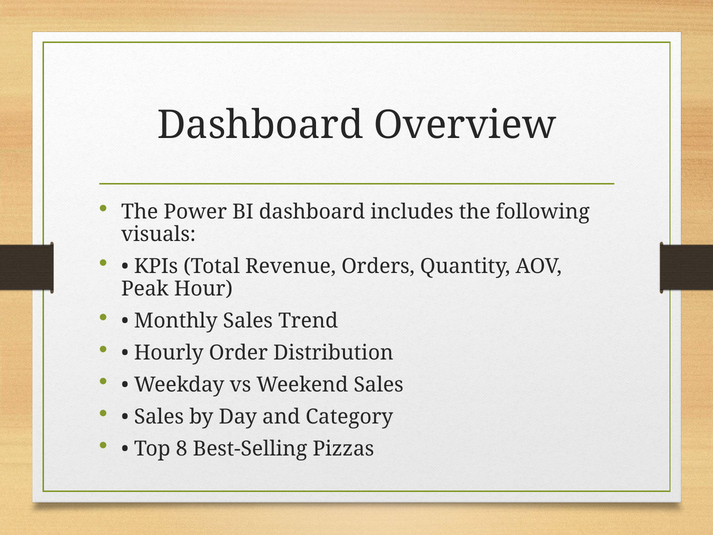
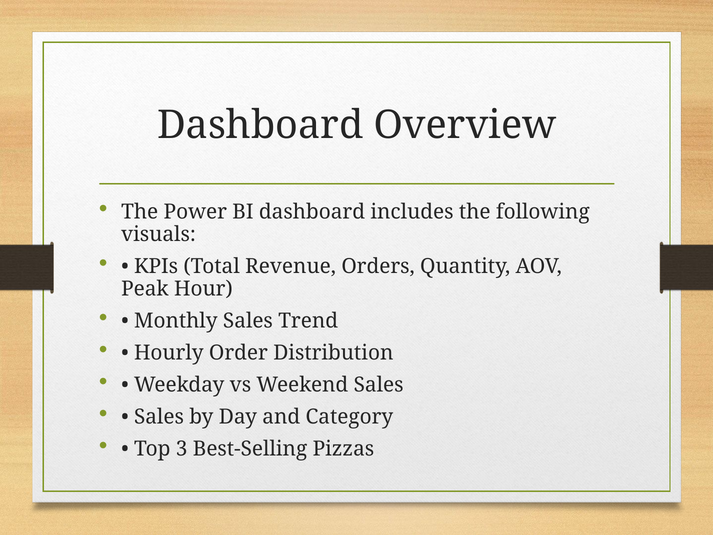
8: 8 -> 3 (182, 449)
